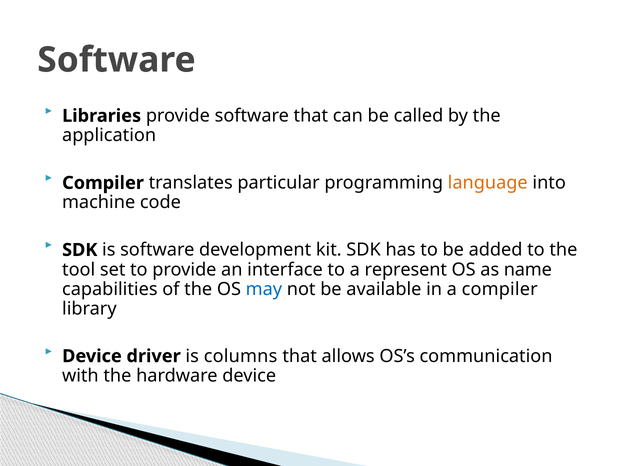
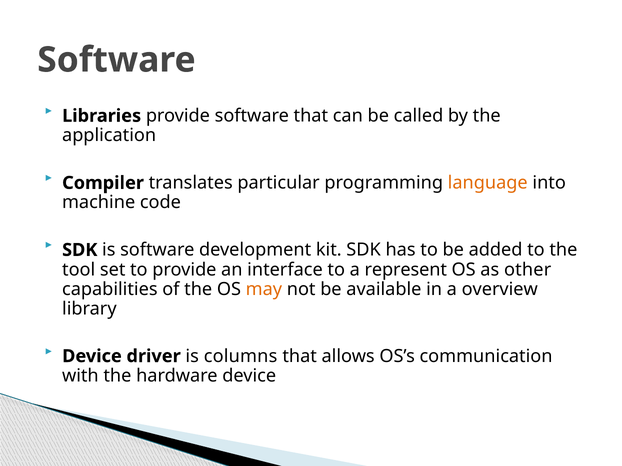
name: name -> other (528, 270)
may colour: blue -> orange (264, 289)
a compiler: compiler -> overview (500, 289)
